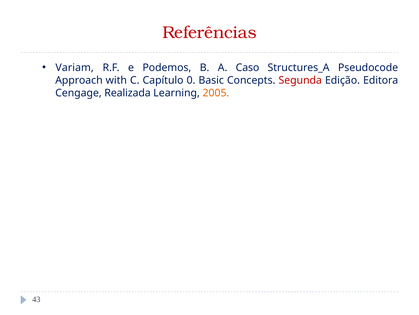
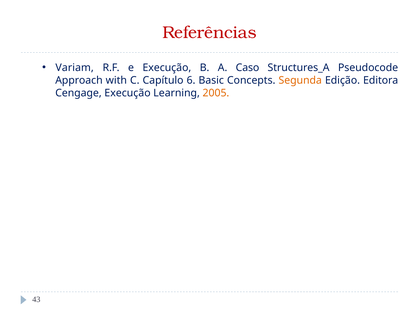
e Podemos: Podemos -> Execução (167, 68)
0: 0 -> 6 (191, 80)
Segunda colour: red -> orange (300, 80)
Cengage Realizada: Realizada -> Execução (128, 93)
